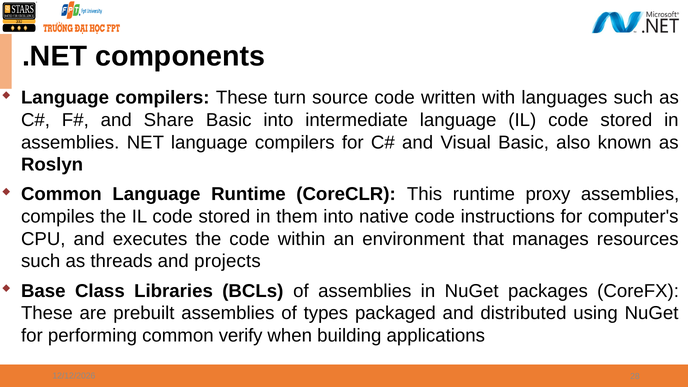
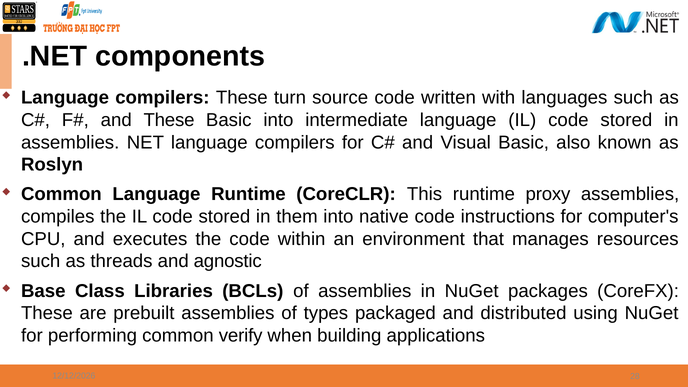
and Share: Share -> These (169, 120)
projects: projects -> agnostic (228, 261)
